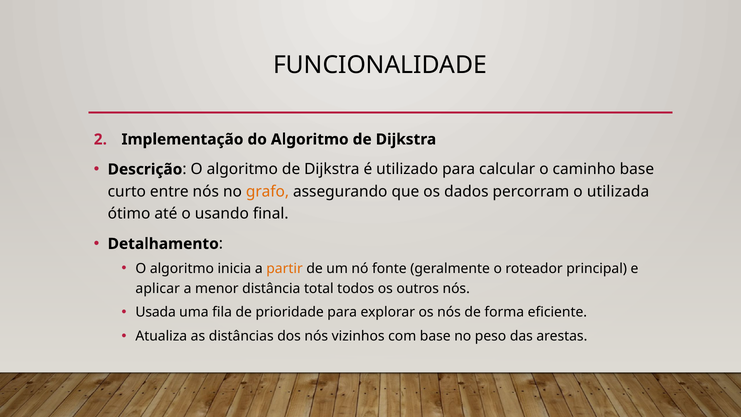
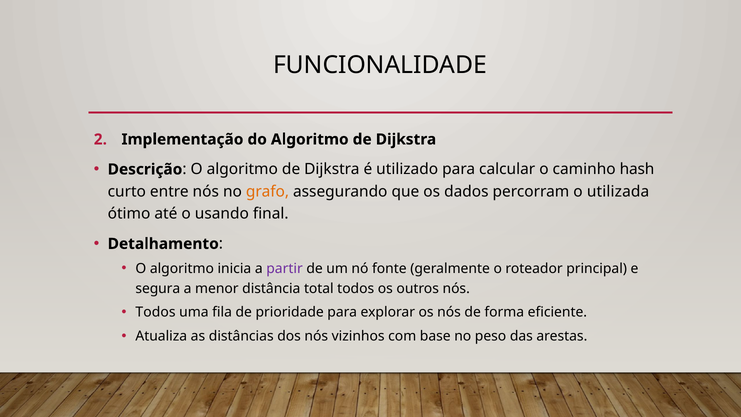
caminho base: base -> hash (637, 169)
partir colour: orange -> purple (285, 268)
aplicar: aplicar -> segura (158, 288)
Usada: Usada -> Todos (156, 312)
